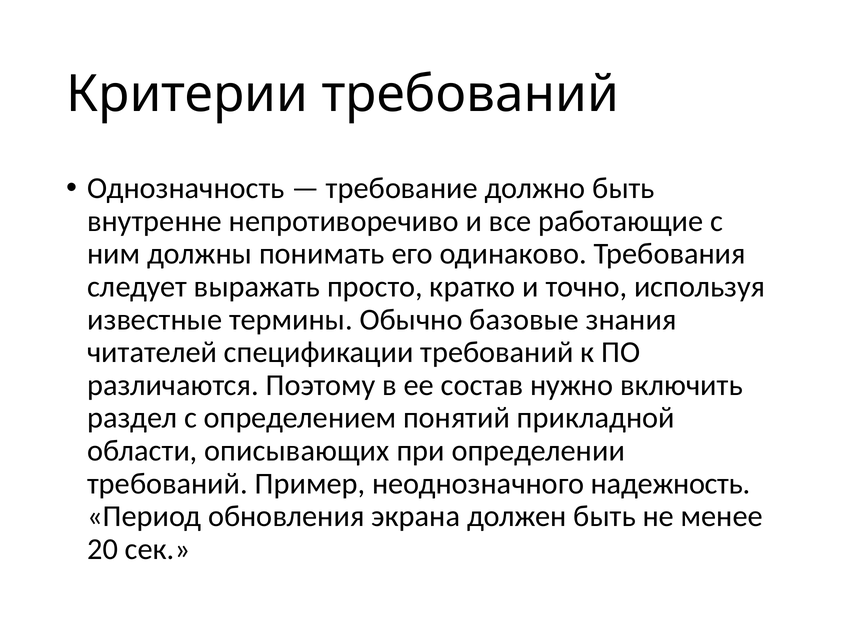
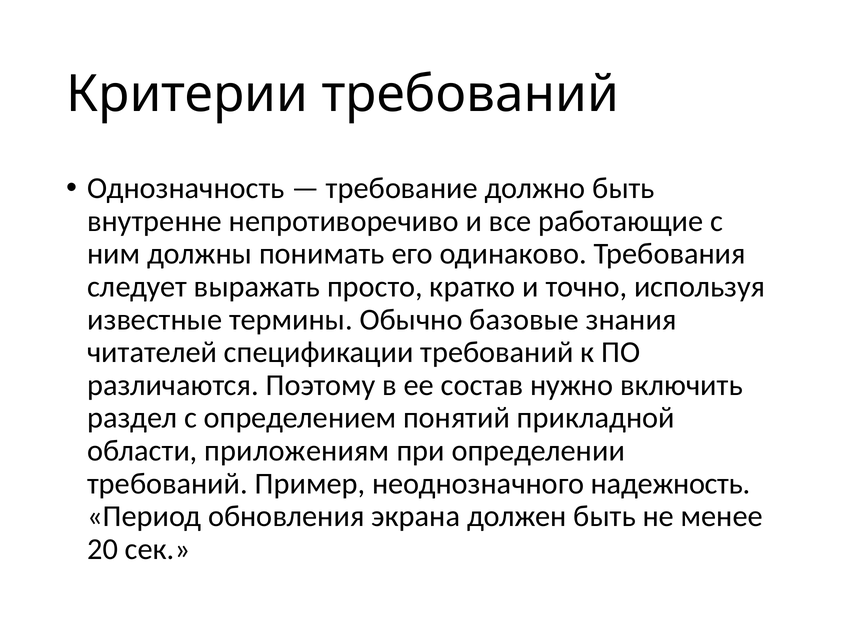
описывающих: описывающих -> приложениям (297, 451)
